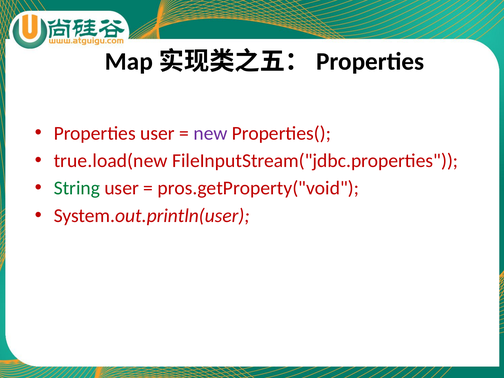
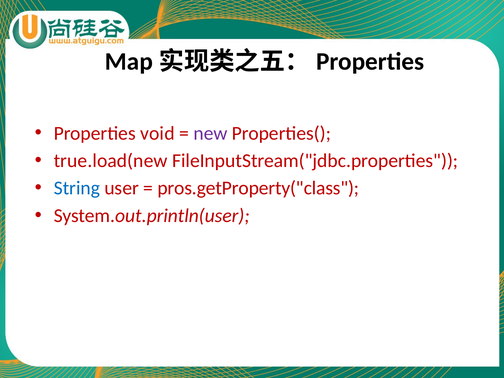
Properties user: user -> void (157, 133)
String colour: green -> blue (77, 188)
pros.getProperty("void: pros.getProperty("void -> pros.getProperty("class (258, 188)
